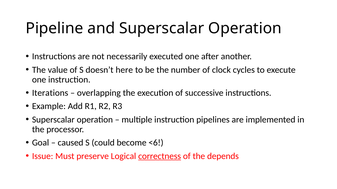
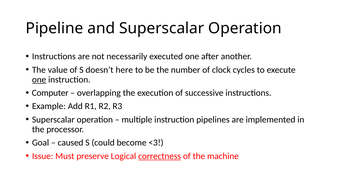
one underline: none -> present (39, 80)
Iterations: Iterations -> Computer (50, 93)
<6: <6 -> <3 (156, 143)
depends: depends -> machine (223, 156)
